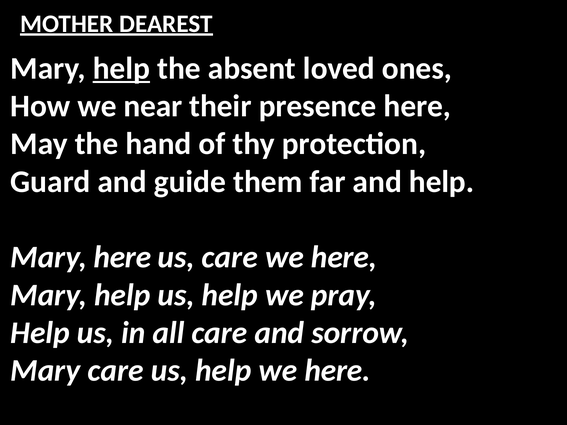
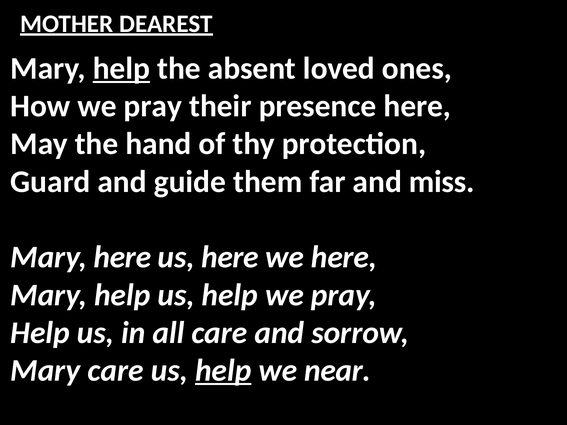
How we near: near -> pray (153, 106)
and help: help -> miss (442, 182)
us care: care -> here (230, 257)
help underline: none -> present (223, 371)
here: here -> near (338, 371)
